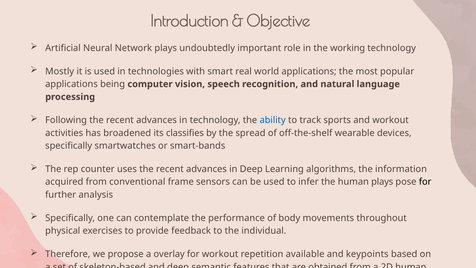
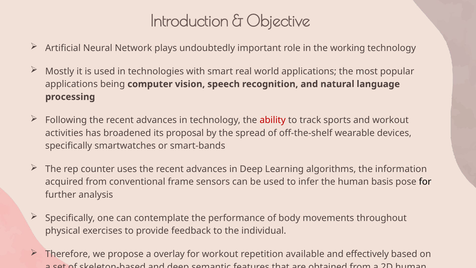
ability colour: blue -> red (273, 120)
classifies: classifies -> proposal (185, 133)
human plays: plays -> basis (382, 182)
keypoints: keypoints -> effectively (367, 254)
